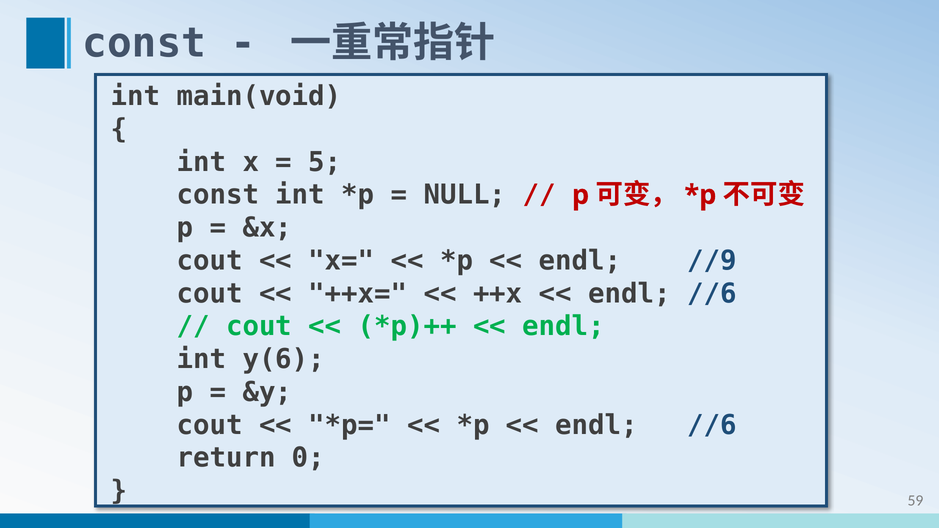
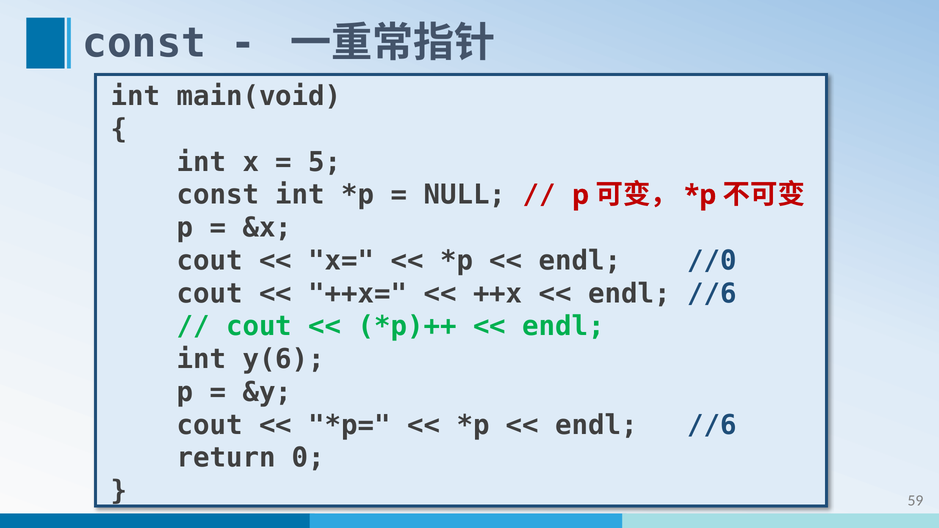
//9: //9 -> //0 (712, 261)
